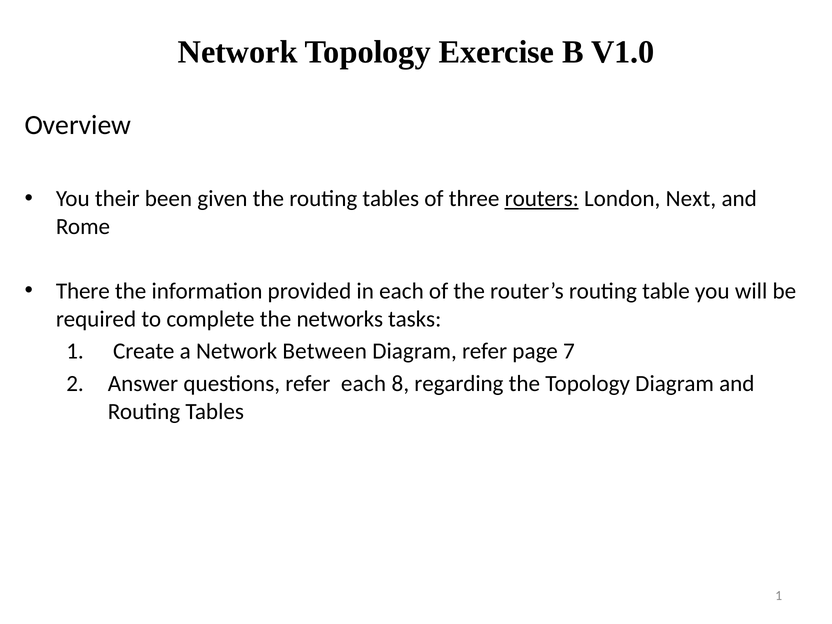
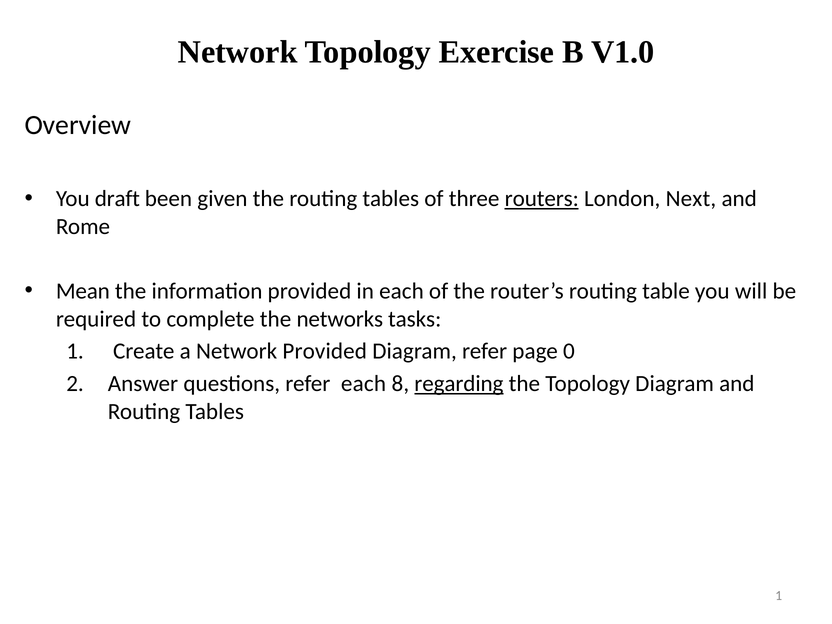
their: their -> draft (117, 199)
There: There -> Mean (83, 291)
Network Between: Between -> Provided (325, 351)
7: 7 -> 0 (569, 351)
regarding underline: none -> present (459, 384)
